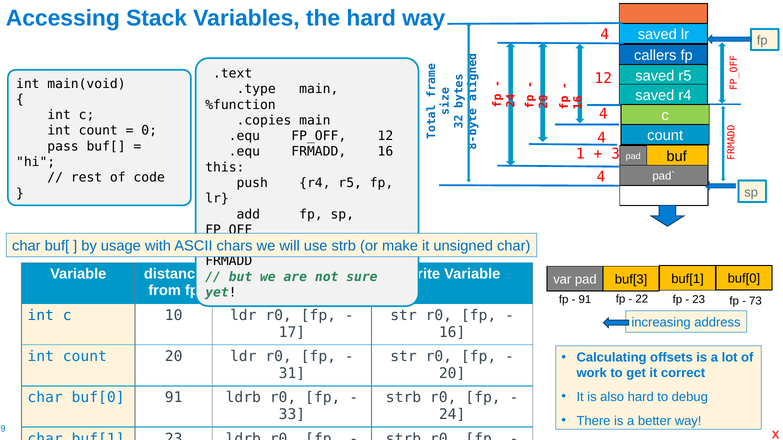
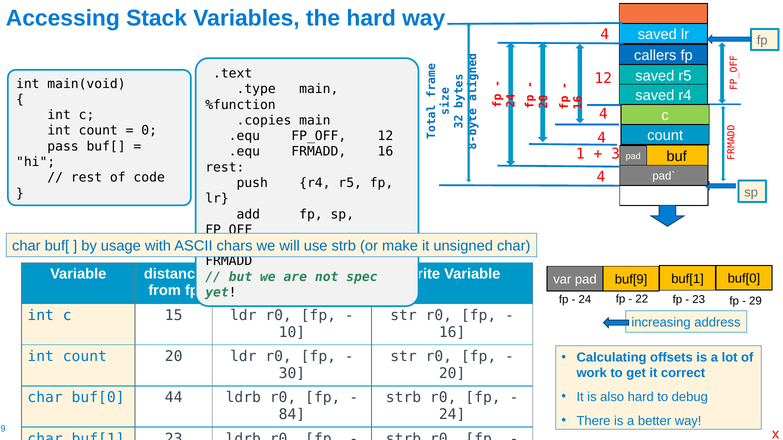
this: this -> rest (225, 168)
sure: sure -> spec (362, 277)
buf[3: buf[3 -> buf[9 (631, 280)
91: 91 -> 24 (585, 300)
73: 73 -> 29 (755, 301)
10: 10 -> 15 (174, 316)
17: 17 -> 10 (292, 333)
31: 31 -> 30 (292, 374)
buf[0 91: 91 -> 44 (174, 398)
33: 33 -> 84 (292, 415)
